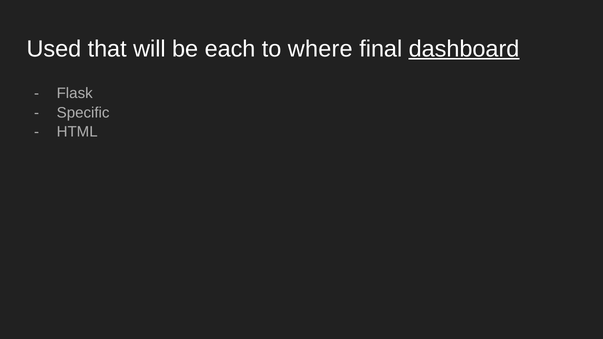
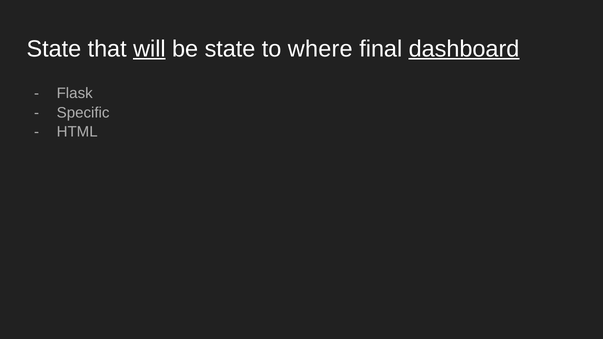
Used: Used -> State (54, 49)
will underline: none -> present (149, 49)
be each: each -> state (230, 49)
